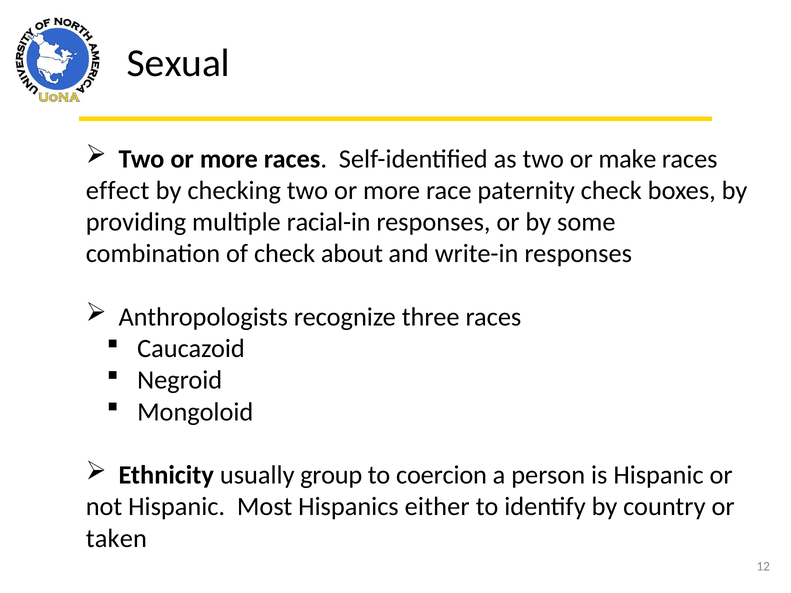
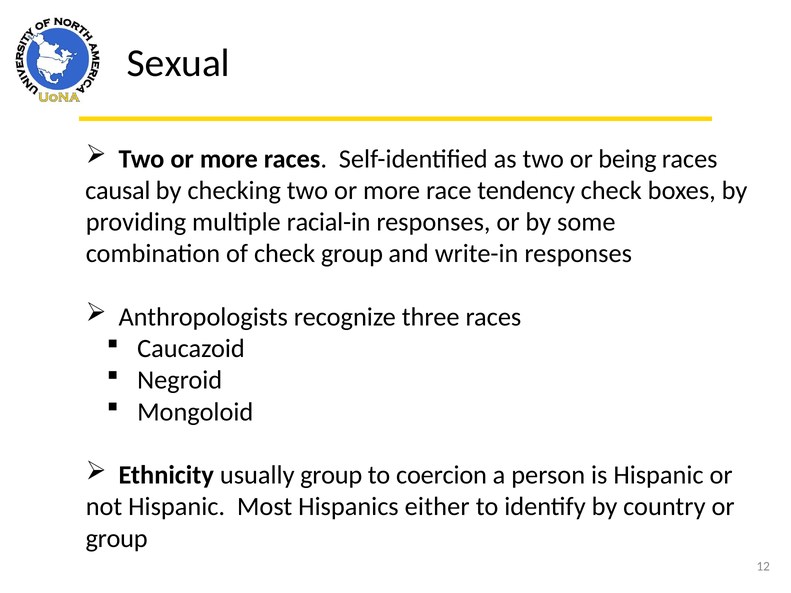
make: make -> being (627, 159)
effect: effect -> causal (118, 191)
paternity: paternity -> tendency (526, 191)
check about: about -> group (352, 254)
taken: taken -> group (117, 539)
